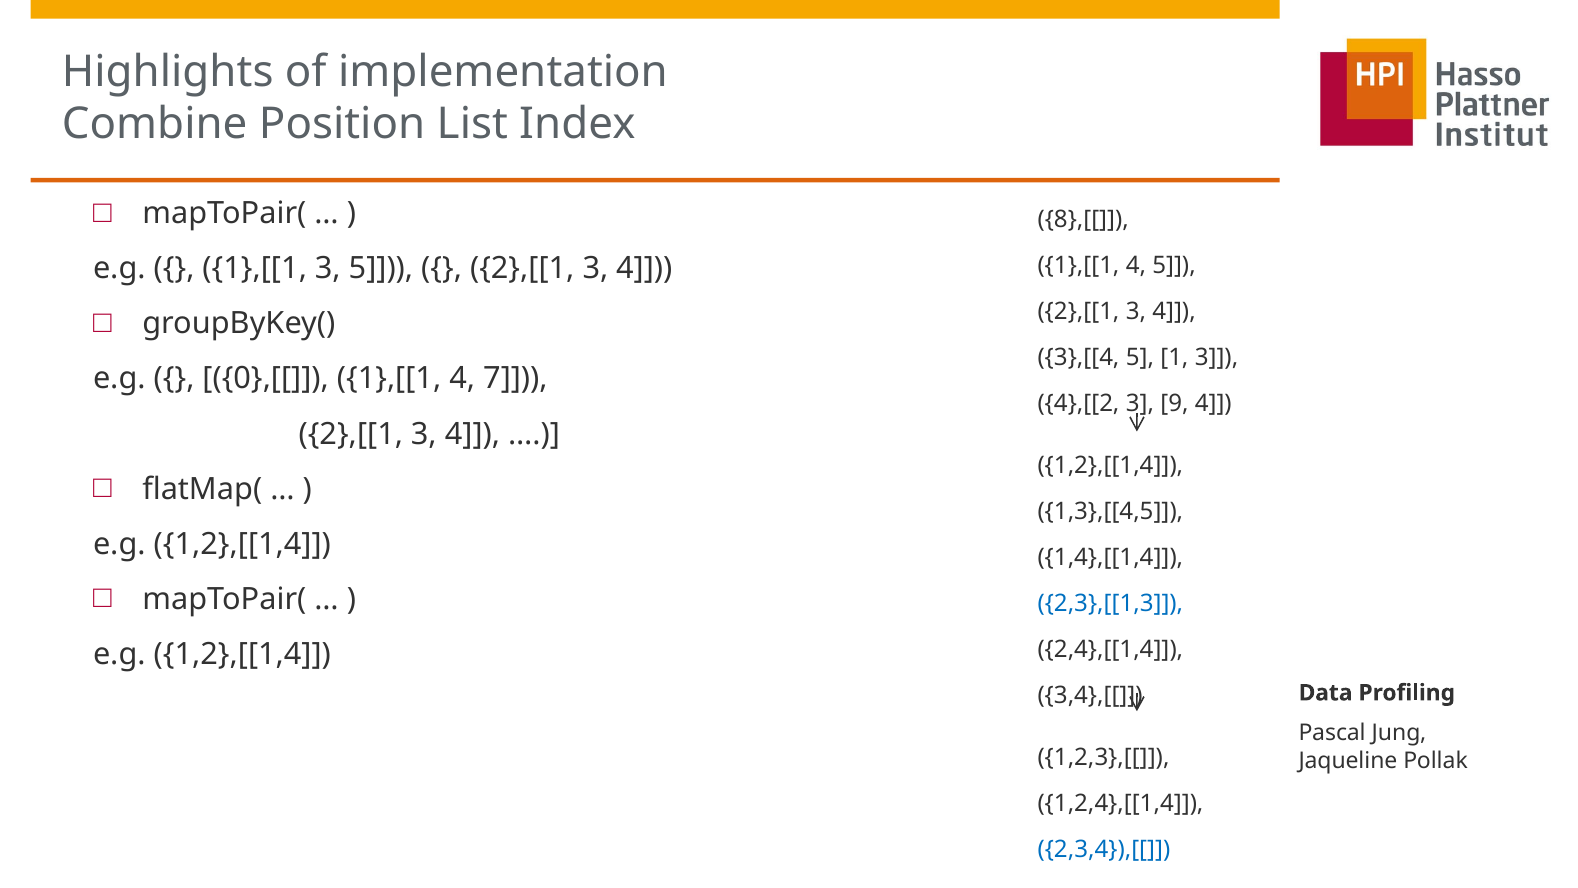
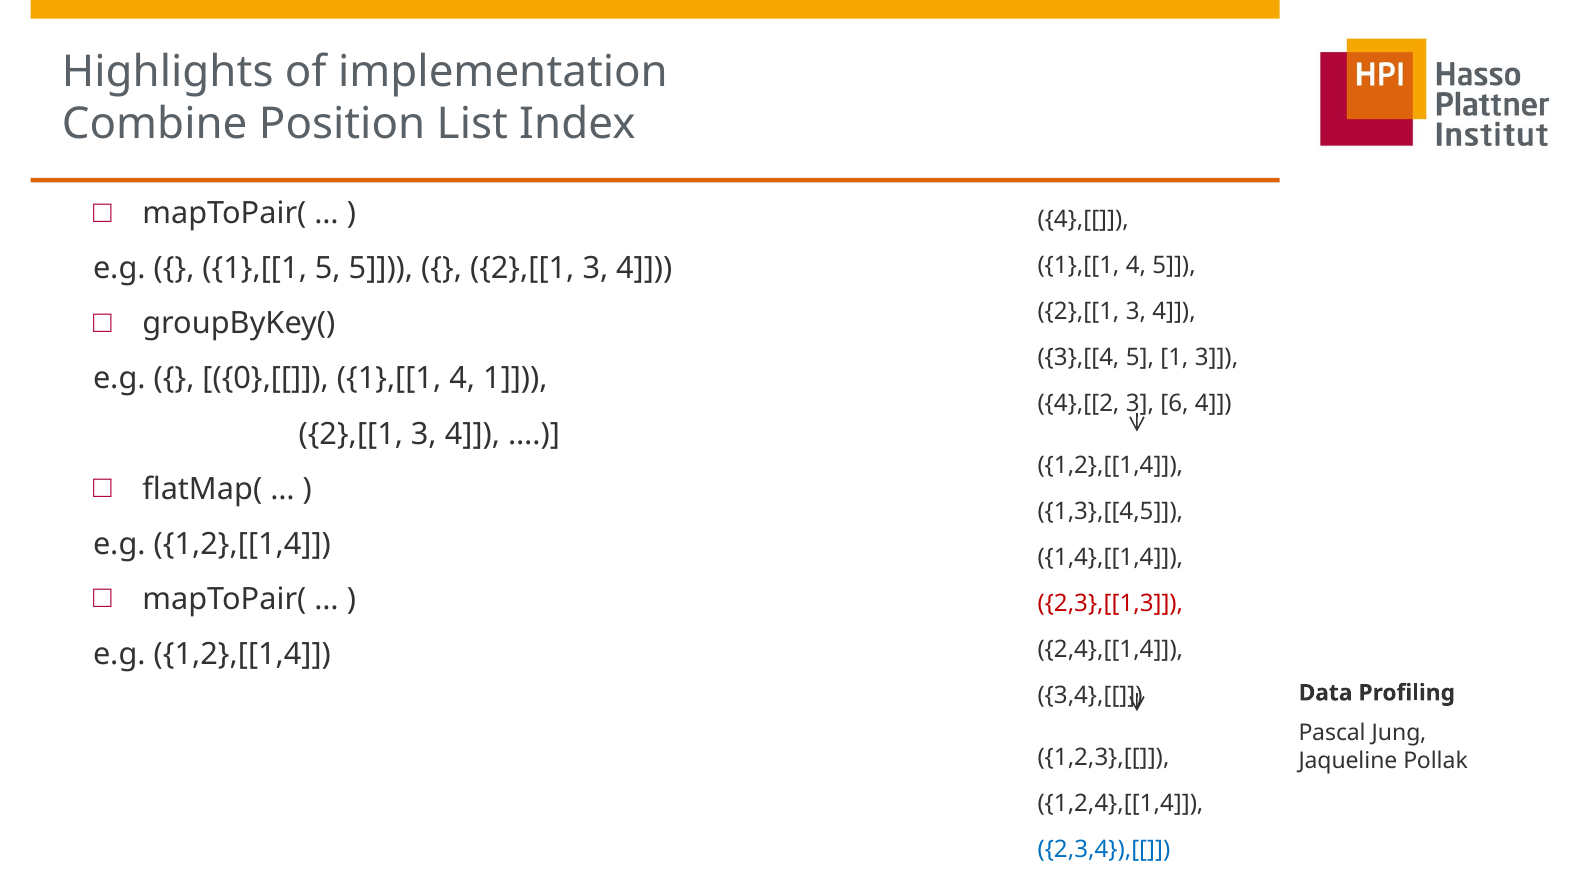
8},[[: 8},[[ -> 4},[[ (1083, 219)
1},[[1 3: 3 -> 5 (328, 269)
4 7: 7 -> 1 (515, 379)
9: 9 -> 6 (1174, 403)
2,3},[[1,3 colour: blue -> red (1110, 603)
